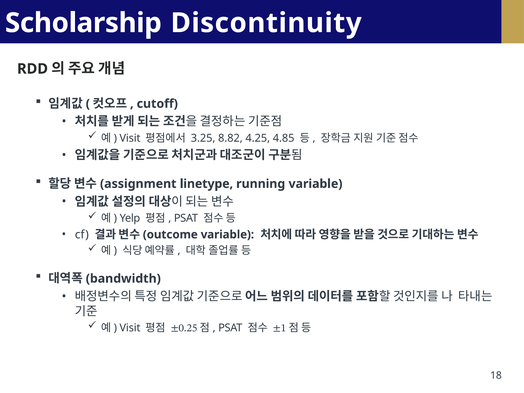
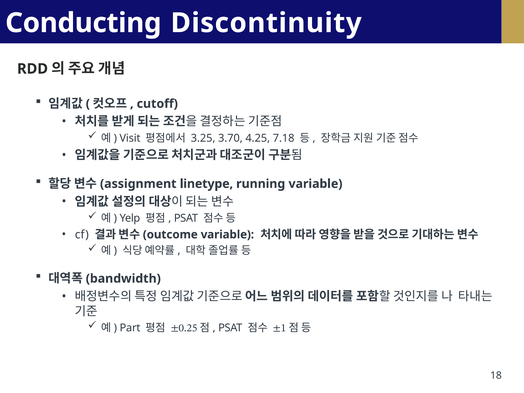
Scholarship: Scholarship -> Conducting (83, 23)
8.82: 8.82 -> 3.70 (230, 138)
4.85: 4.85 -> 7.18 (284, 138)
Visit: Visit -> Part (130, 328)
